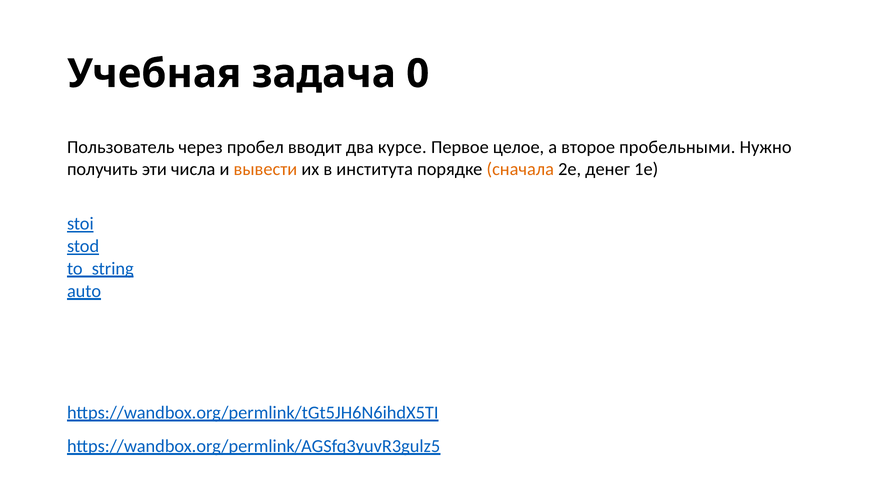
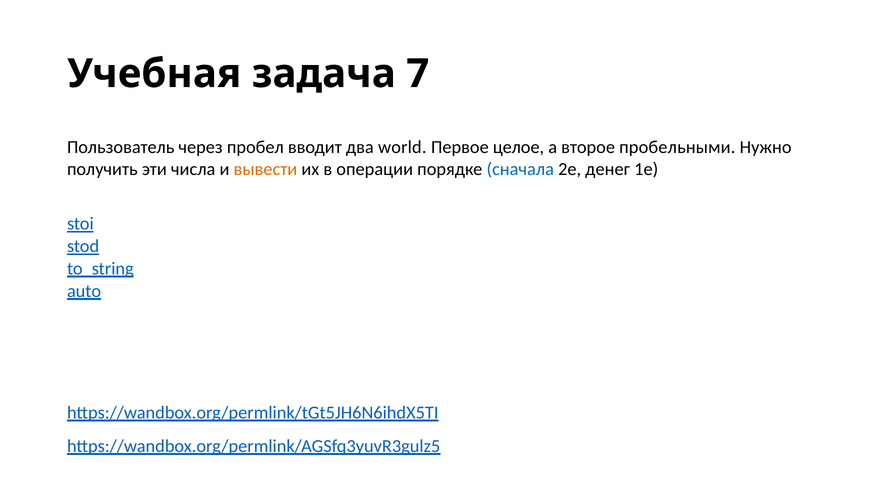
0: 0 -> 7 (418, 74)
курсе: курсе -> world (402, 147)
института: института -> операции (375, 169)
сначала colour: orange -> blue (520, 169)
